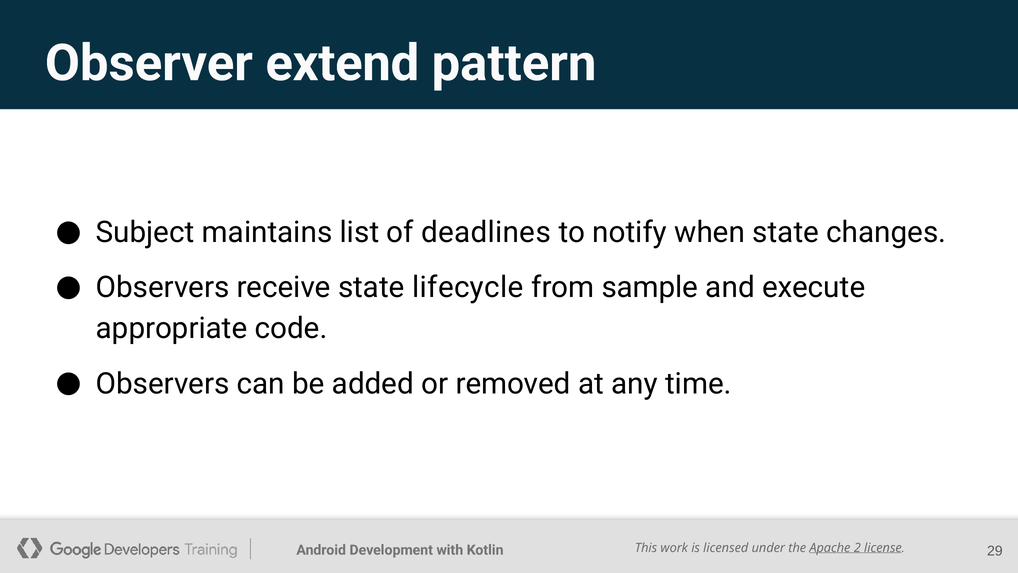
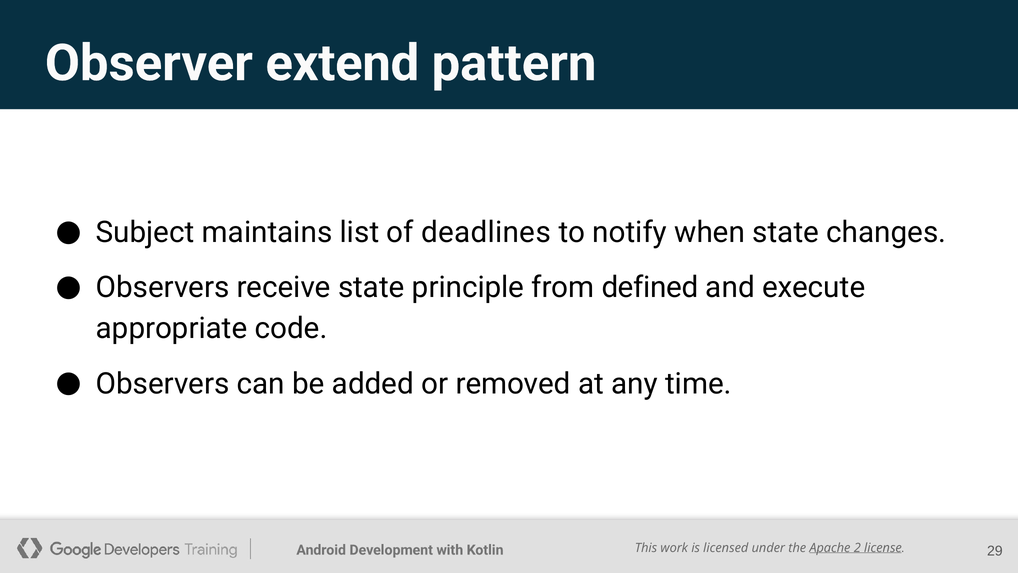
lifecycle: lifecycle -> principle (468, 288)
sample: sample -> defined (650, 288)
